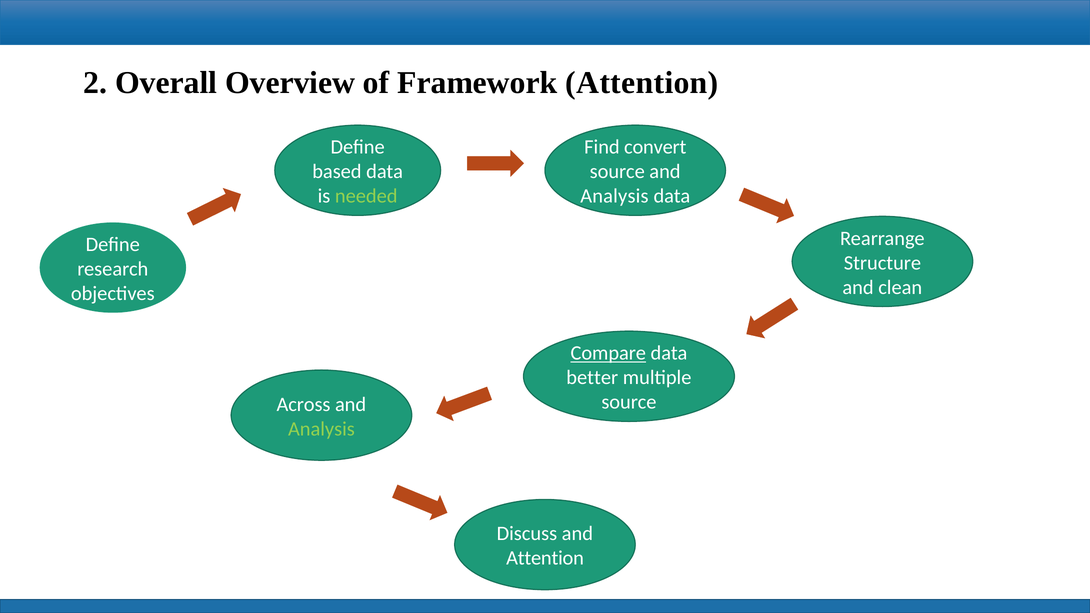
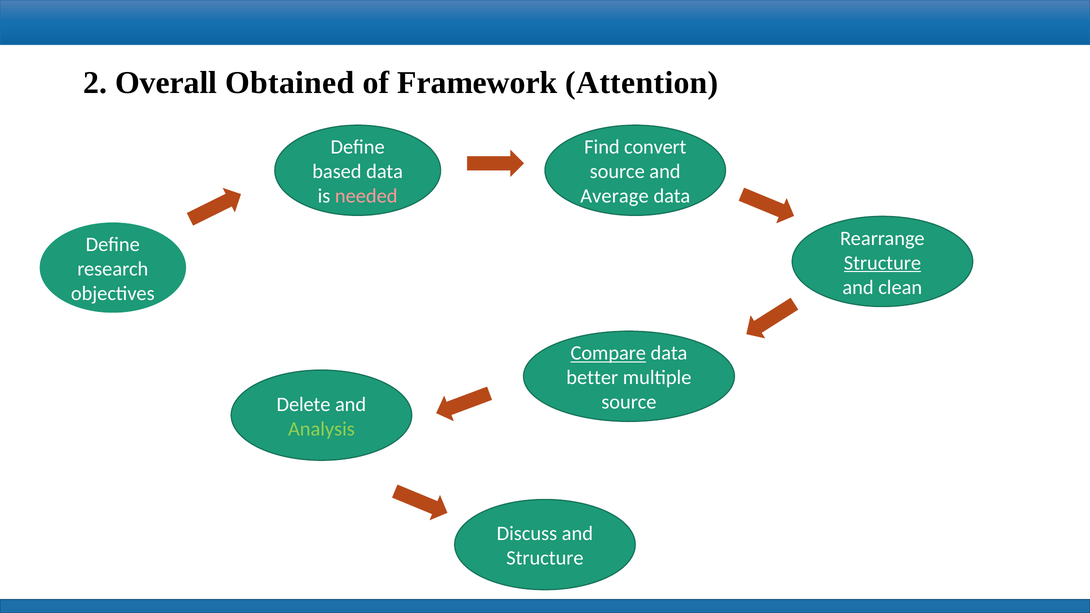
Overview: Overview -> Obtained (290, 83)
needed colour: light green -> pink (366, 196)
Analysis: Analysis -> Average (614, 196)
Structure underline: none -> present (882, 263)
Across: Across -> Delete (304, 404)
Attention: Attention -> Structure (545, 558)
